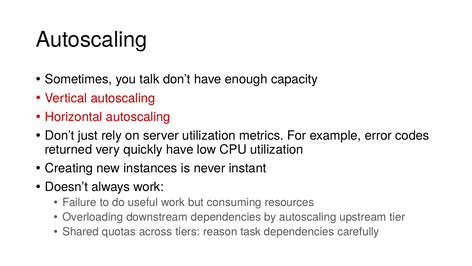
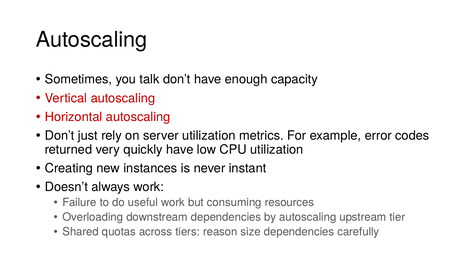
task: task -> size (251, 231)
